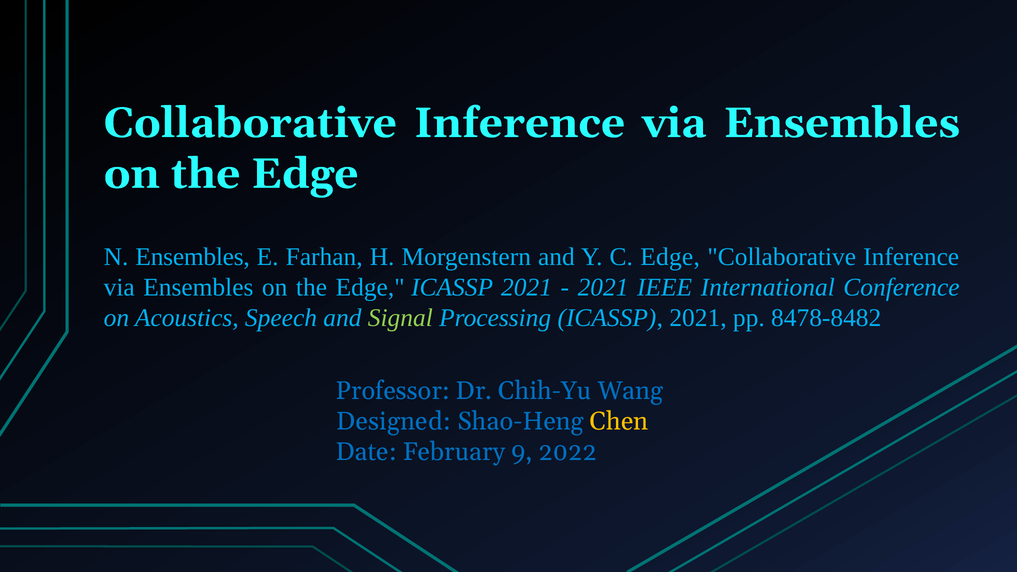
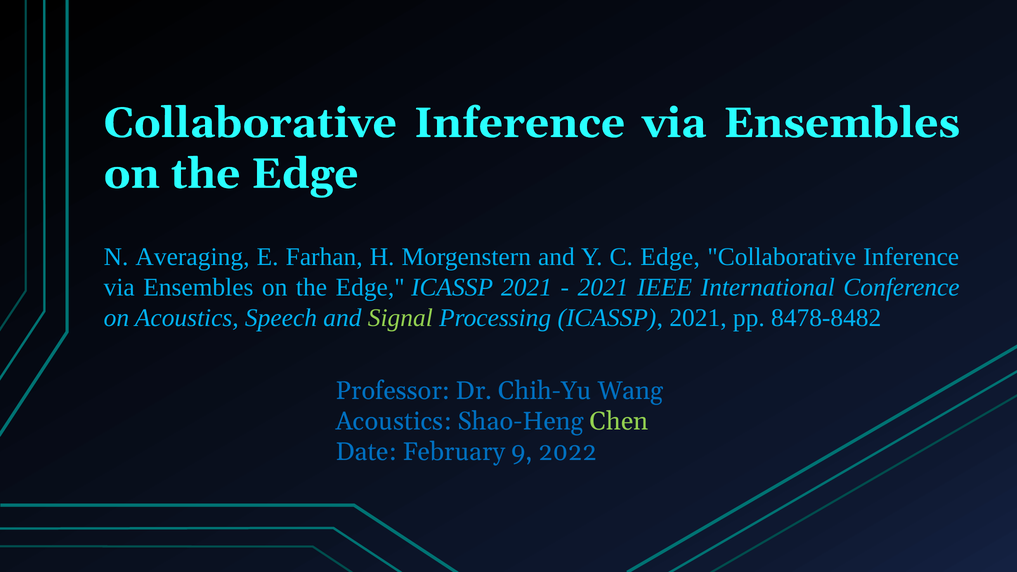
N Ensembles: Ensembles -> Averaging (192, 257)
Designed: Designed -> Acoustics (394, 421)
Chen colour: yellow -> light green (619, 421)
